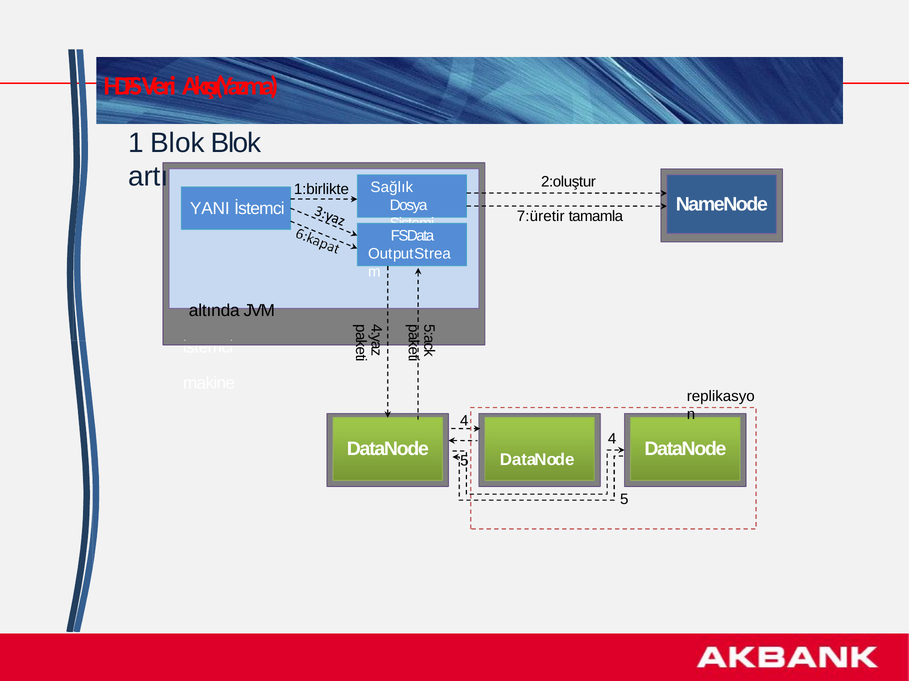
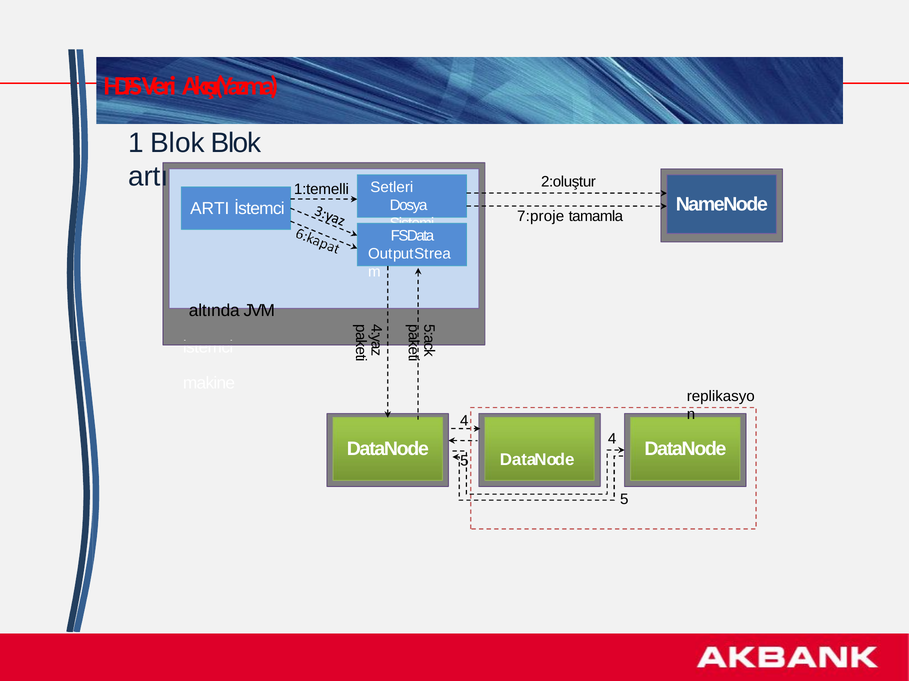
Sağlık: Sağlık -> Setleri (392, 187)
1:birlikte: 1:birlikte -> 1:temelli (321, 189)
YANI: YANI -> ARTI (210, 208)
7:üretir: 7:üretir -> 7:proje (541, 216)
